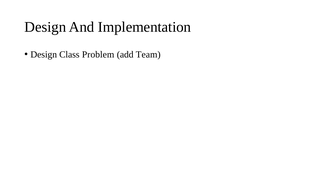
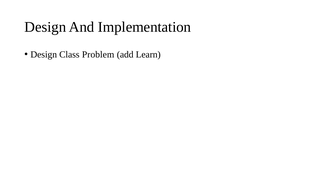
Team: Team -> Learn (148, 54)
